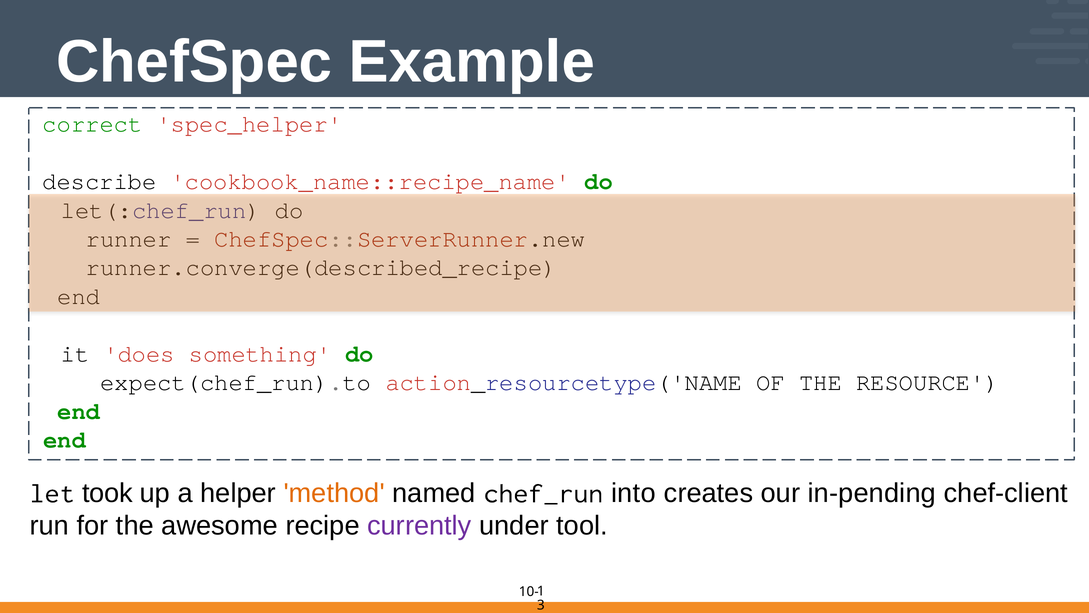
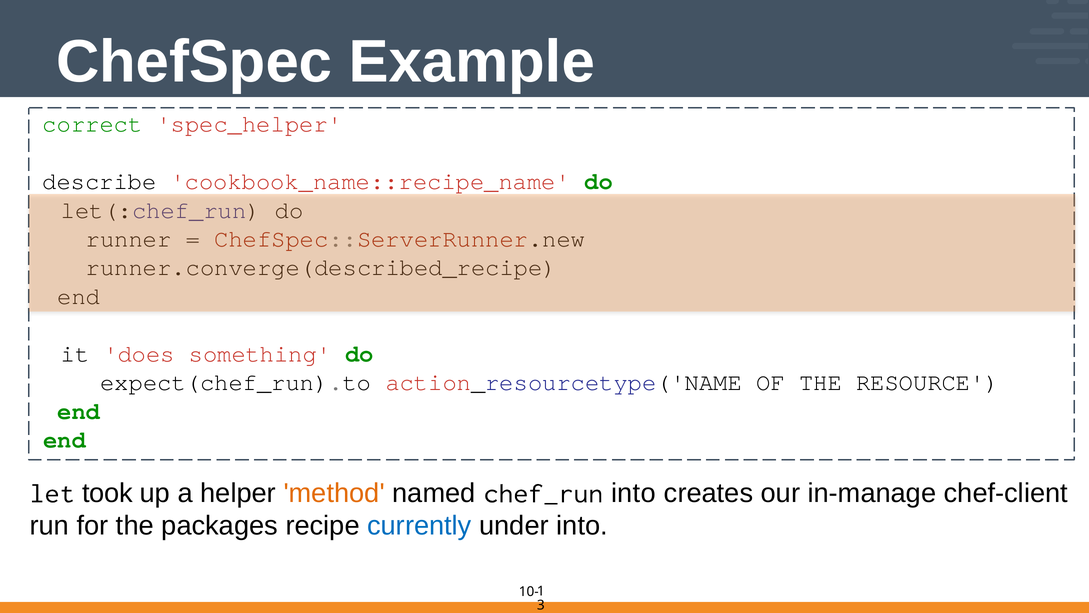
in-pending: in-pending -> in-manage (872, 493)
awesome: awesome -> packages (220, 526)
currently colour: purple -> blue (419, 526)
under tool: tool -> into (582, 526)
